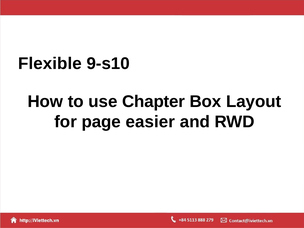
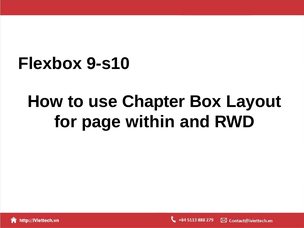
Flexible: Flexible -> Flexbox (50, 64)
easier: easier -> within (150, 122)
